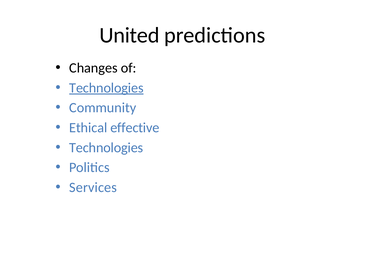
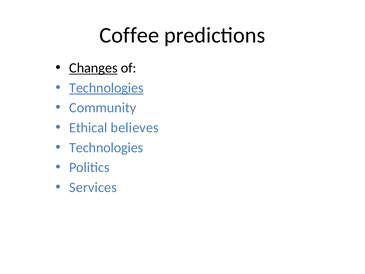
United: United -> Coffee (129, 35)
Changes underline: none -> present (93, 68)
effective: effective -> believes (135, 128)
